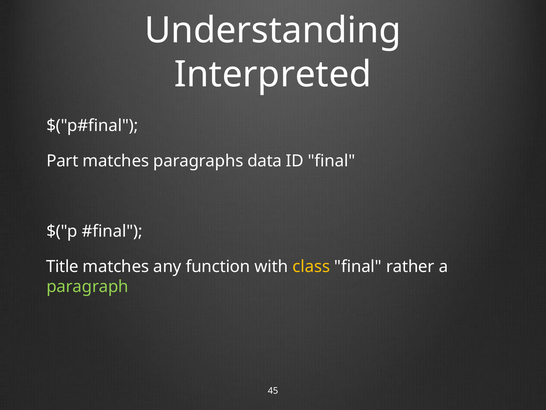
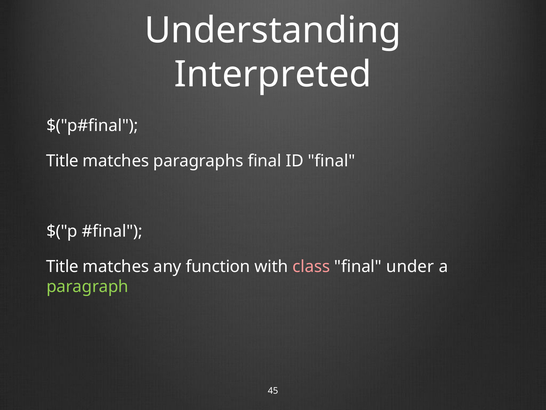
Part: Part -> Title (62, 161)
paragraphs data: data -> final (265, 161)
class colour: yellow -> pink (311, 266)
rather: rather -> under (410, 266)
